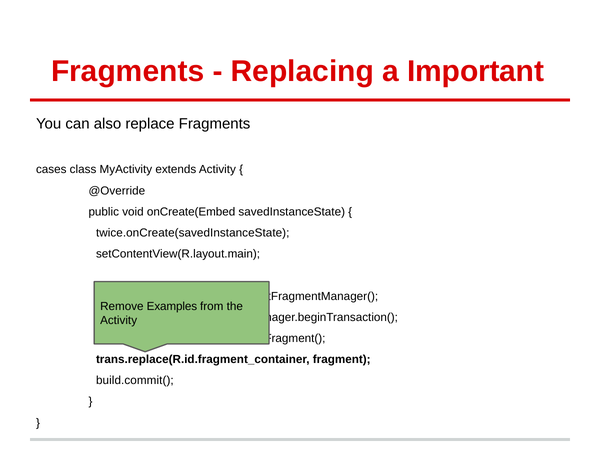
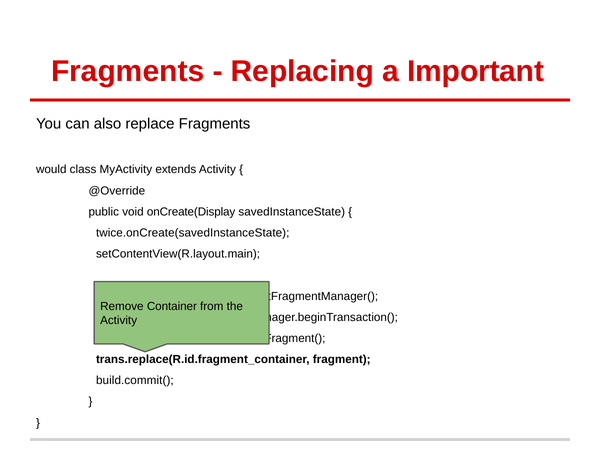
cases: cases -> would (51, 170)
onCreate(Embed: onCreate(Embed -> onCreate(Display (191, 212)
Examples: Examples -> Container (172, 307)
